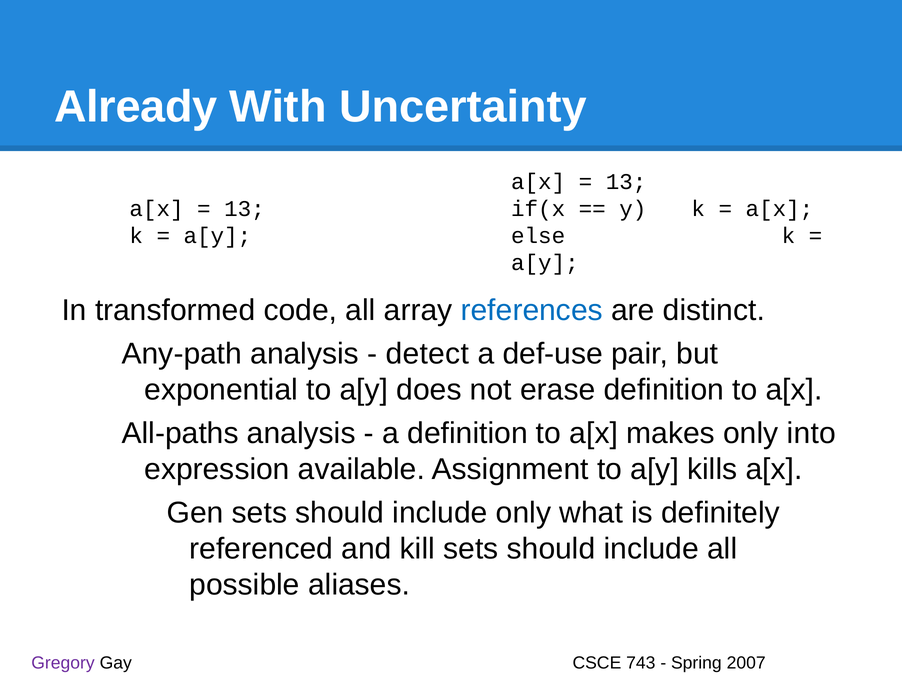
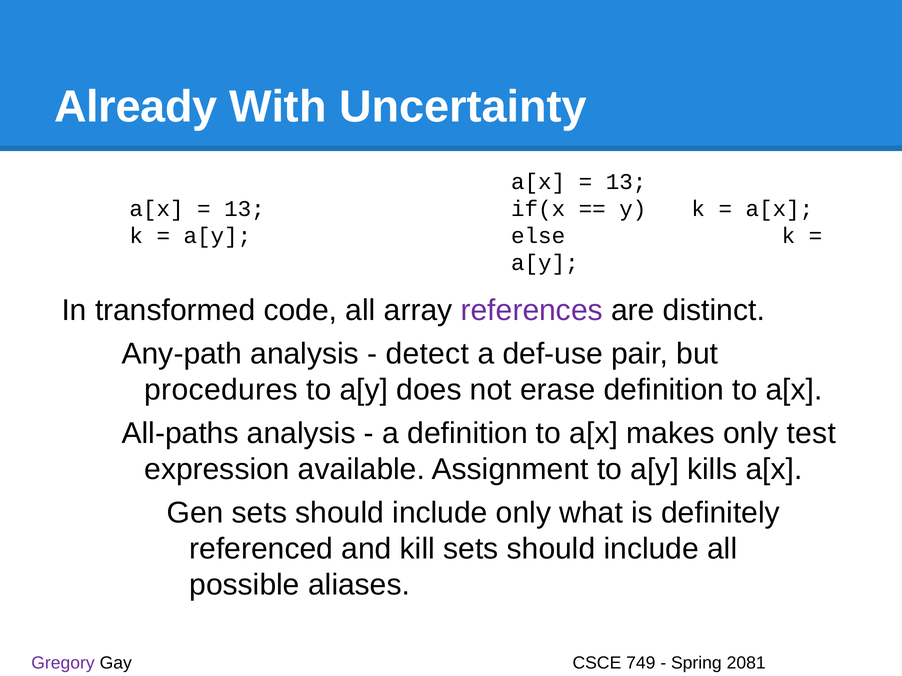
references colour: blue -> purple (532, 310)
exponential: exponential -> procedures (221, 390)
into: into -> test (811, 434)
743: 743 -> 749 (641, 663)
2007: 2007 -> 2081 (746, 663)
